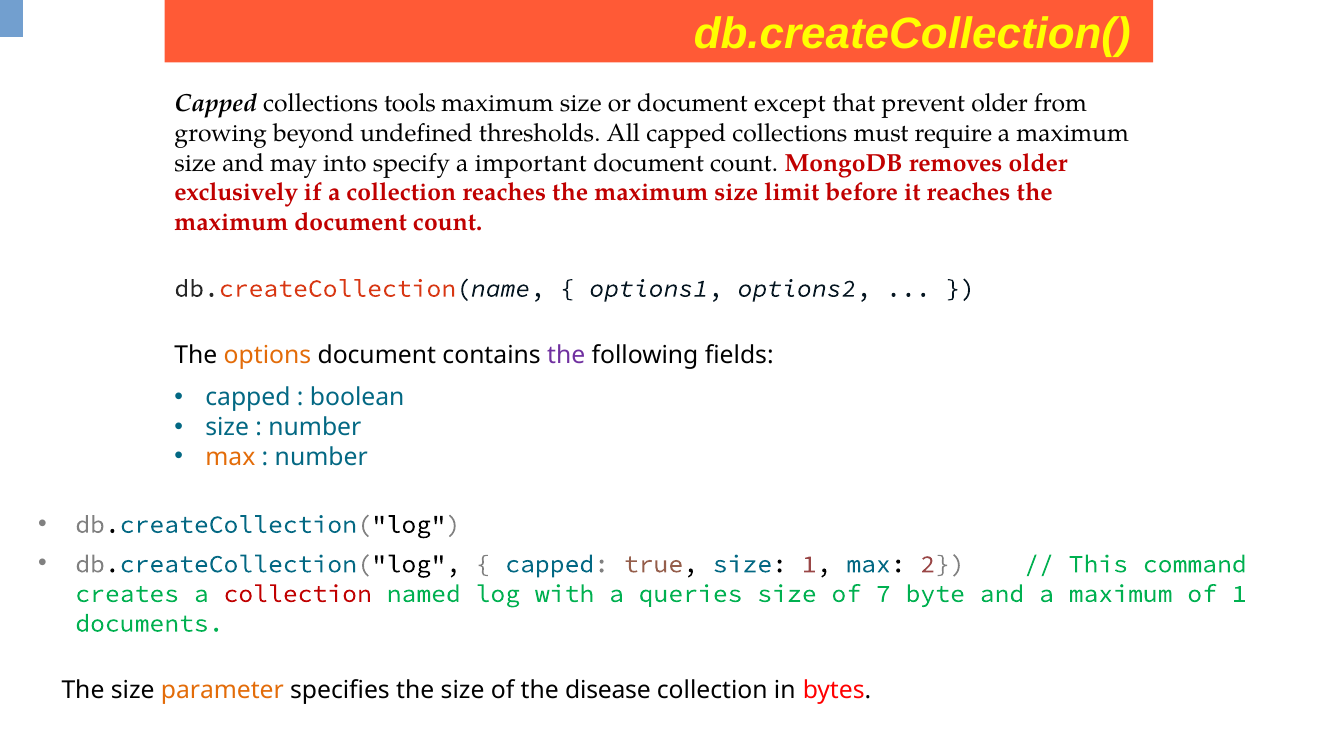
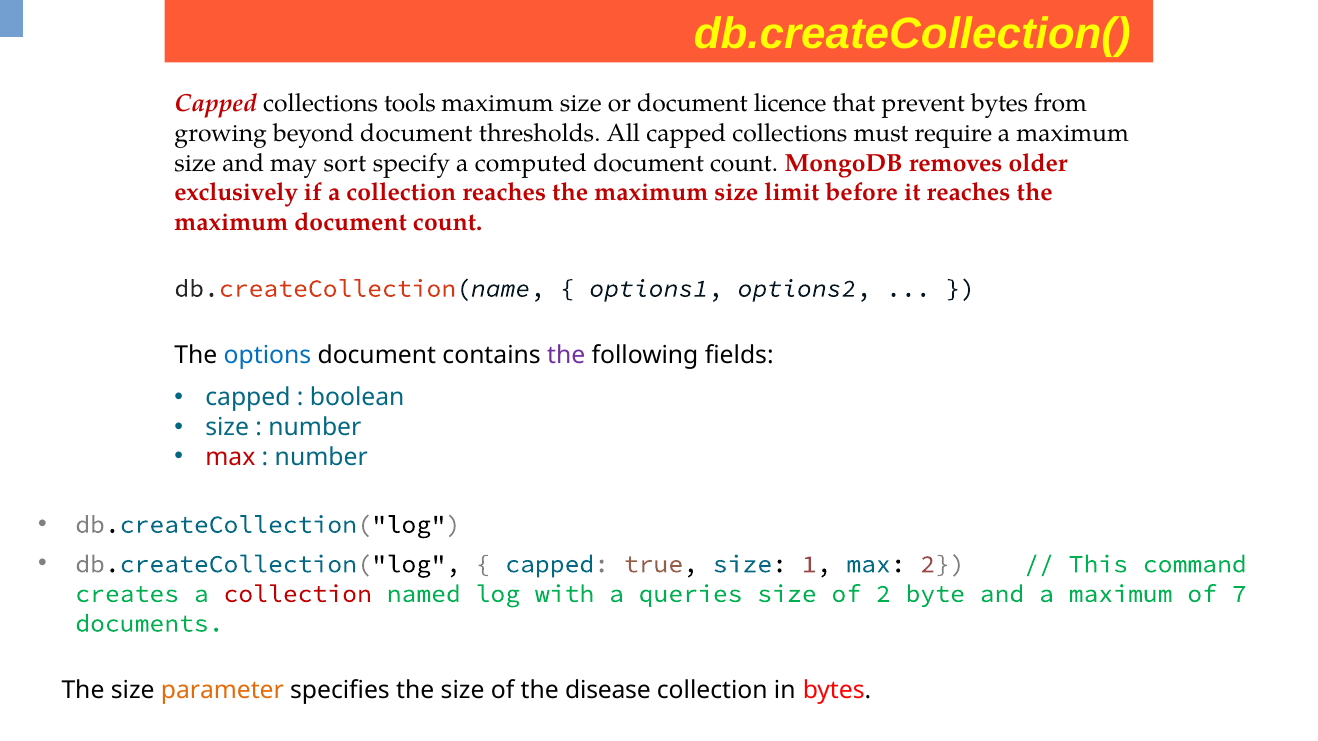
Capped colour: black -> red (216, 104)
except: except -> licence (790, 104)
prevent older: older -> bytes (1000, 104)
beyond undefined: undefined -> document (416, 133)
into: into -> sort (345, 163)
important: important -> computed (531, 163)
options colour: orange -> blue (267, 355)
max colour: orange -> red (230, 457)
of 7: 7 -> 2 (883, 594)
of 1: 1 -> 7 (1239, 594)
